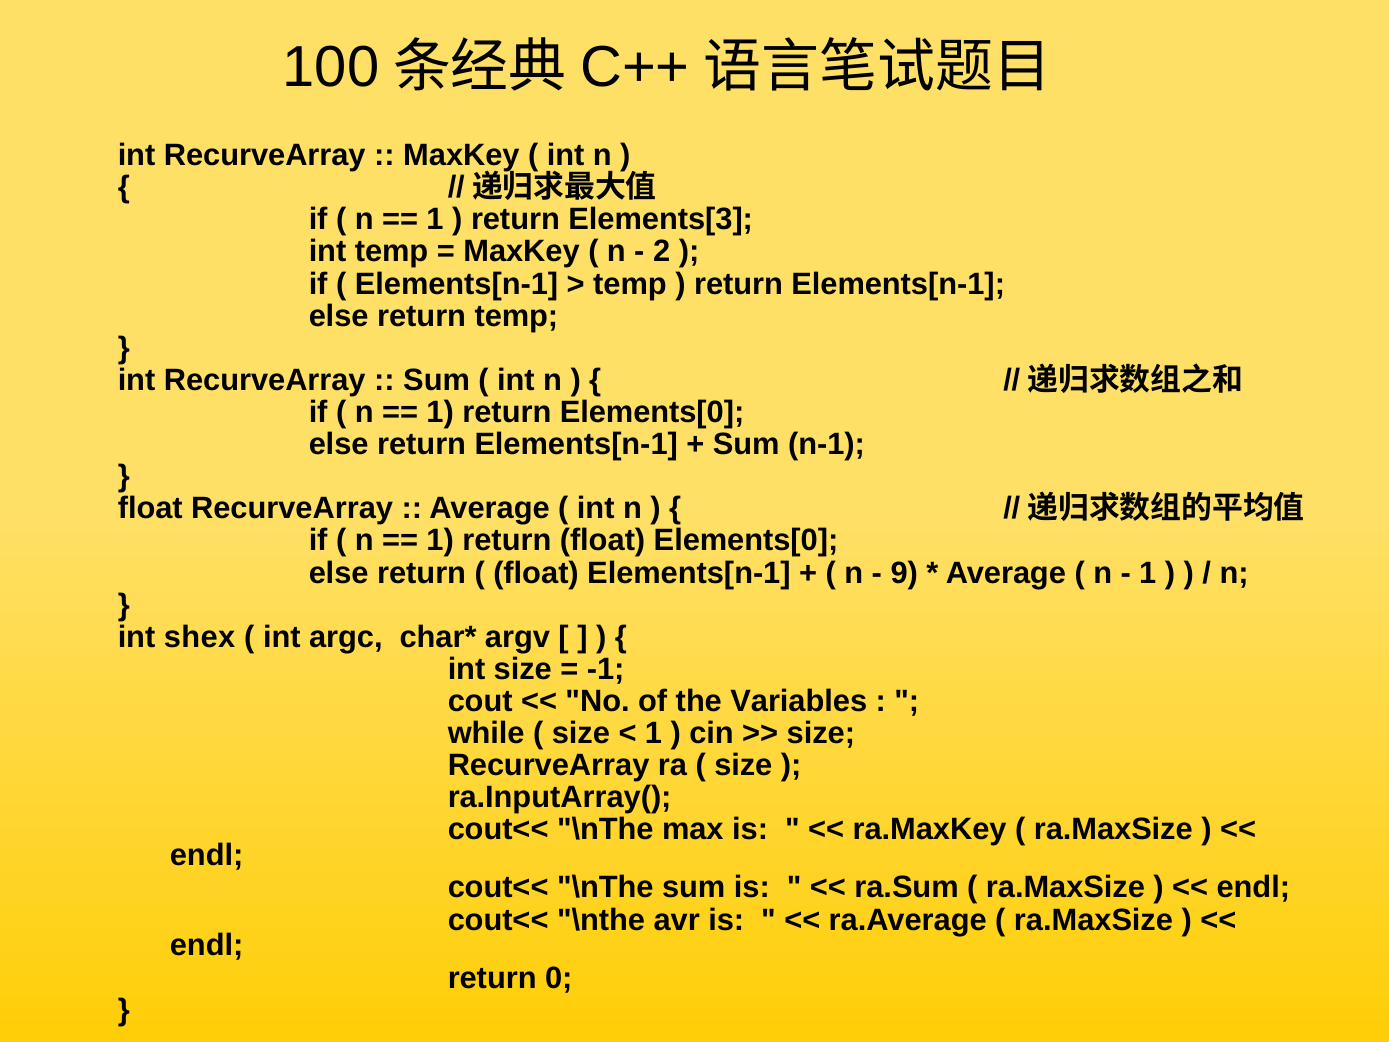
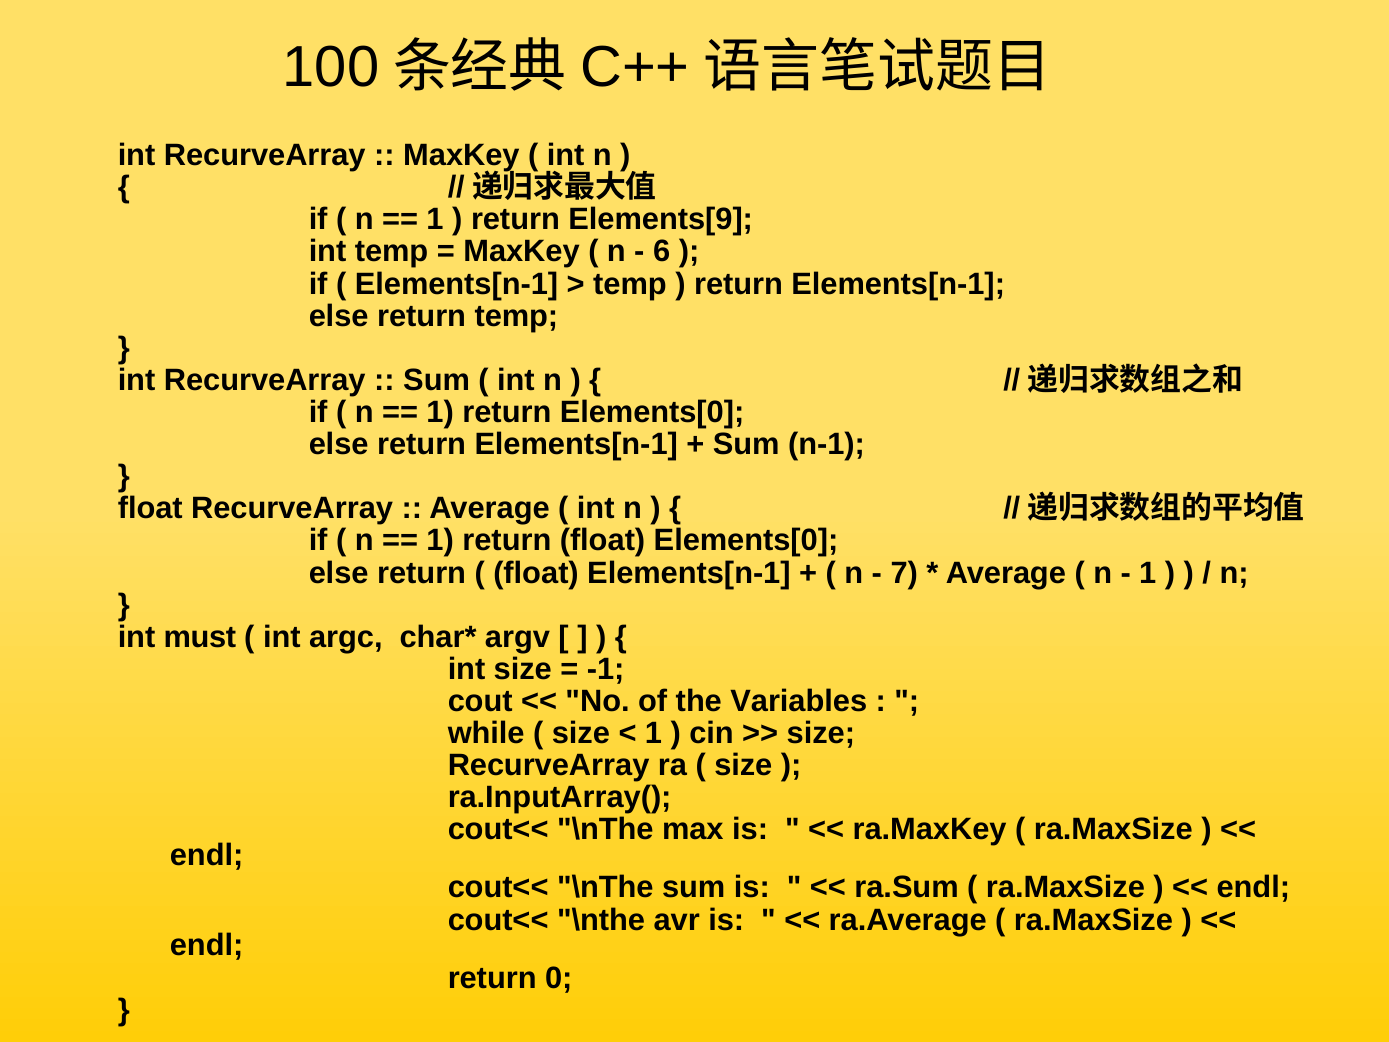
Elements[3: Elements[3 -> Elements[9 (661, 220)
2: 2 -> 6 (662, 252)
9: 9 -> 7 (904, 573)
shex: shex -> must (200, 637)
